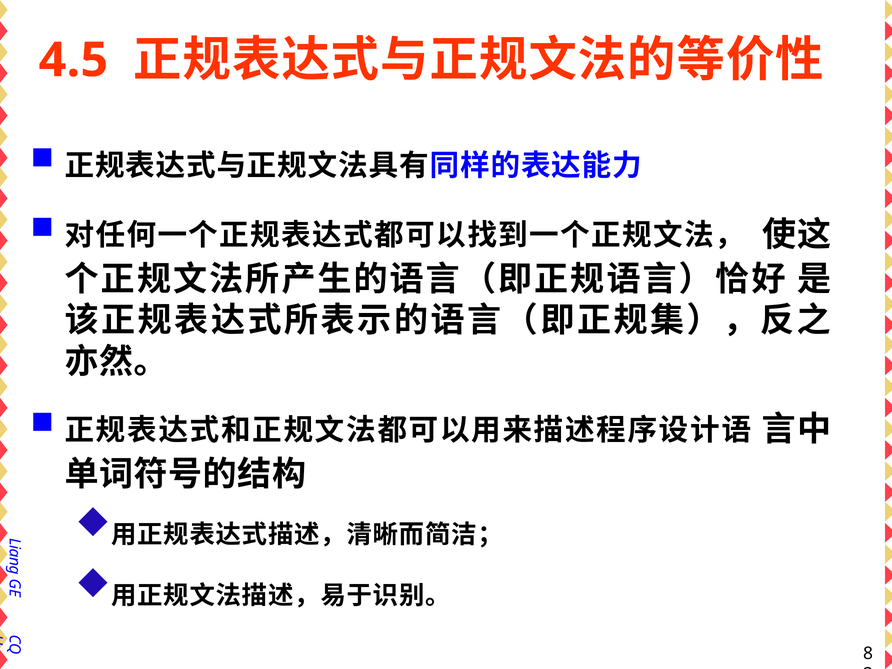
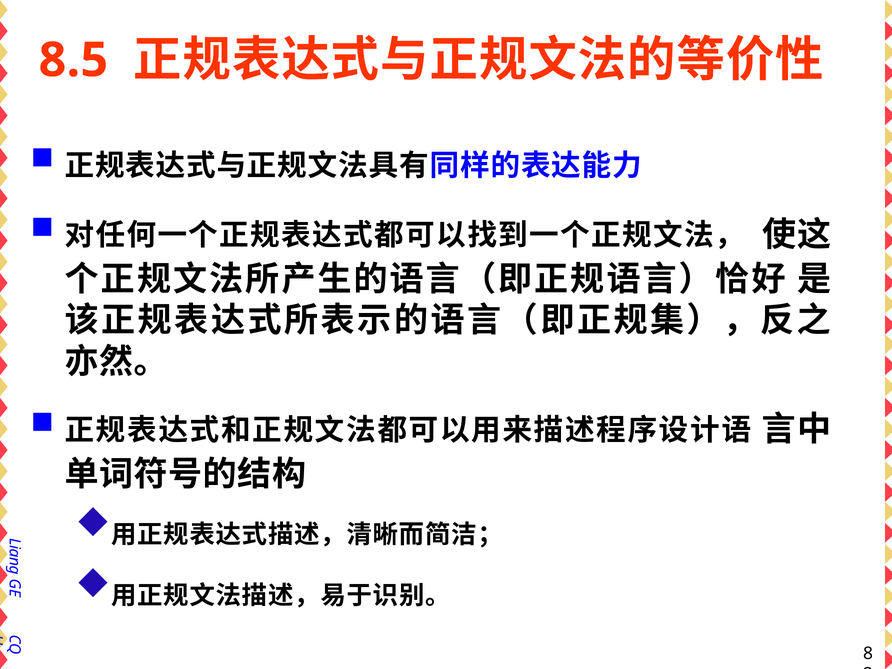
4.5: 4.5 -> 8.5 (73, 60)
